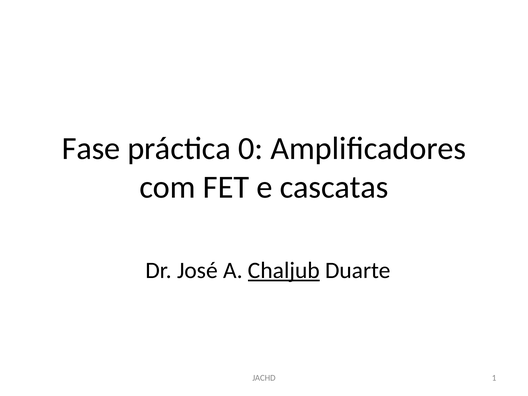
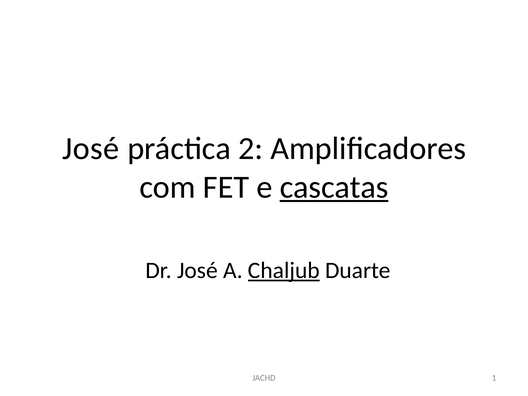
Fase: Fase -> José (91, 148)
0: 0 -> 2 (251, 148)
cascatas underline: none -> present (334, 187)
